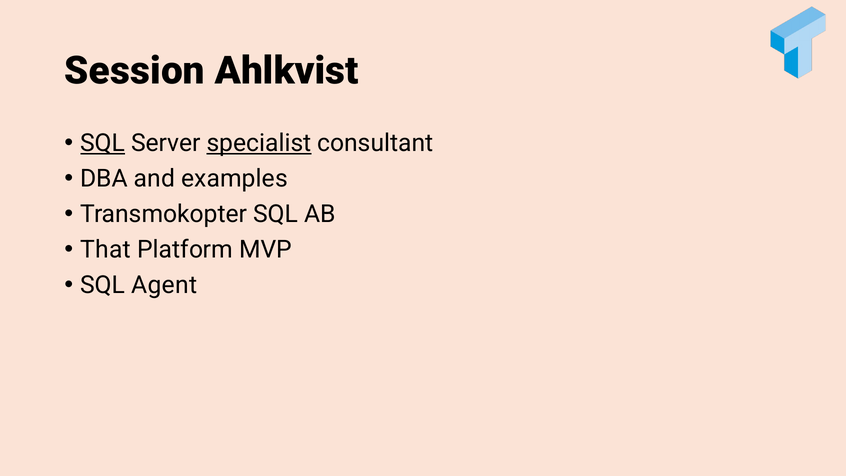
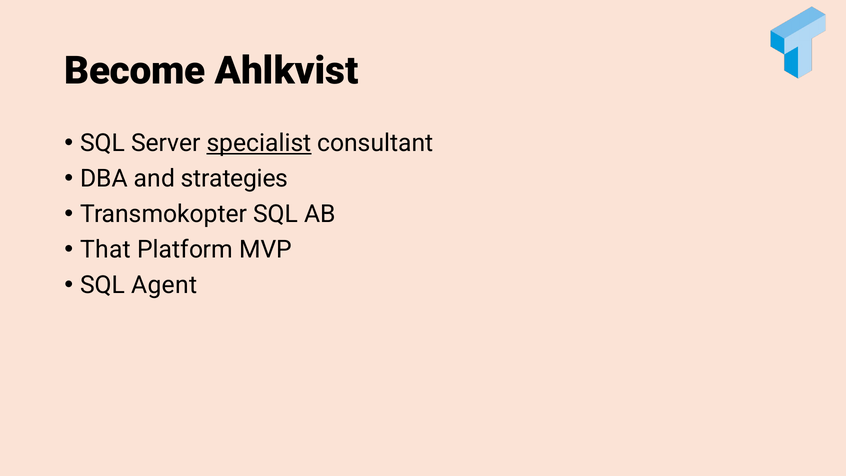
Session: Session -> Become (135, 71)
SQL underline: present -> none (103, 143)
examples: examples -> strategies (235, 179)
